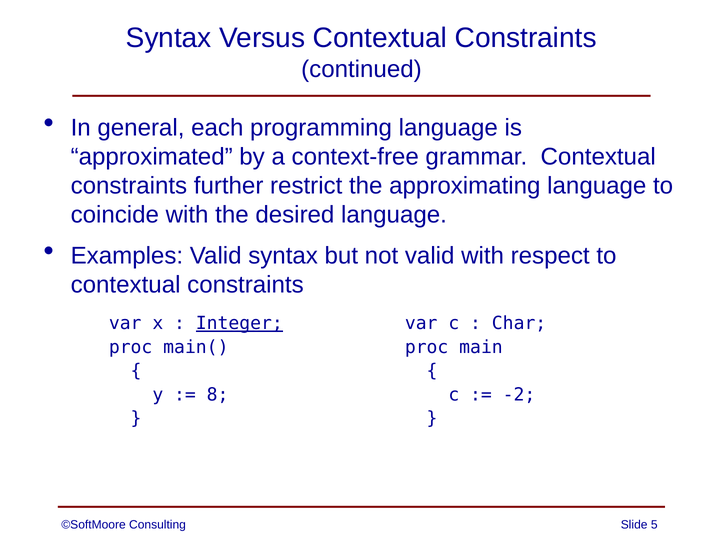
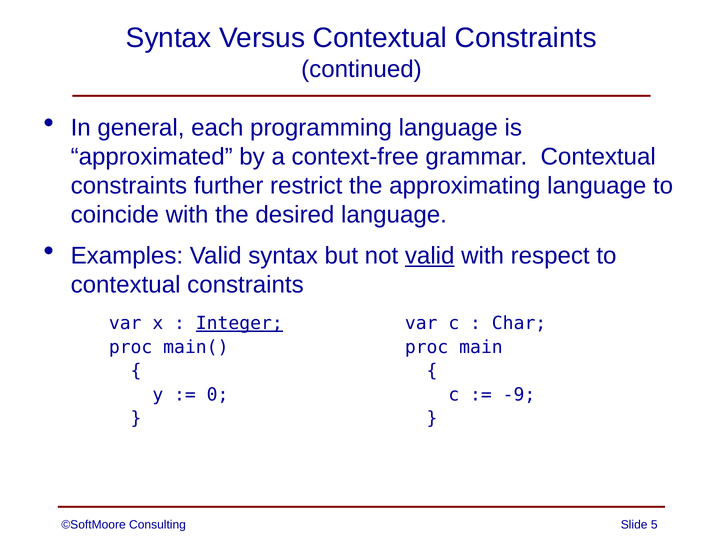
valid underline: none -> present (430, 255)
8: 8 -> 0 (218, 394)
-2: -2 -> -9 (519, 394)
